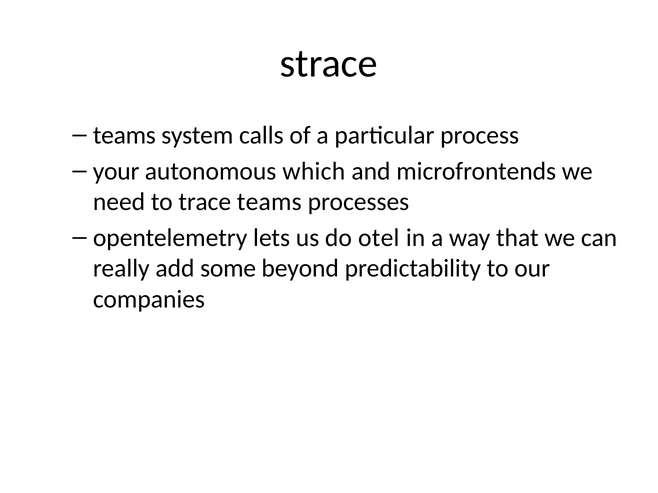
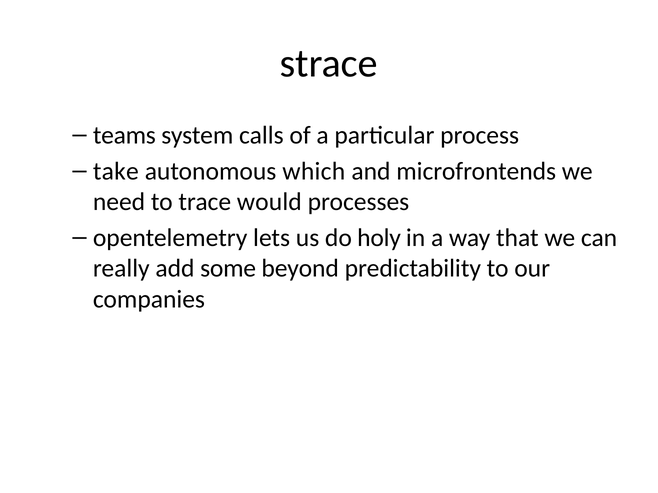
your: your -> take (116, 171)
trace teams: teams -> would (269, 202)
otel: otel -> holy (379, 238)
